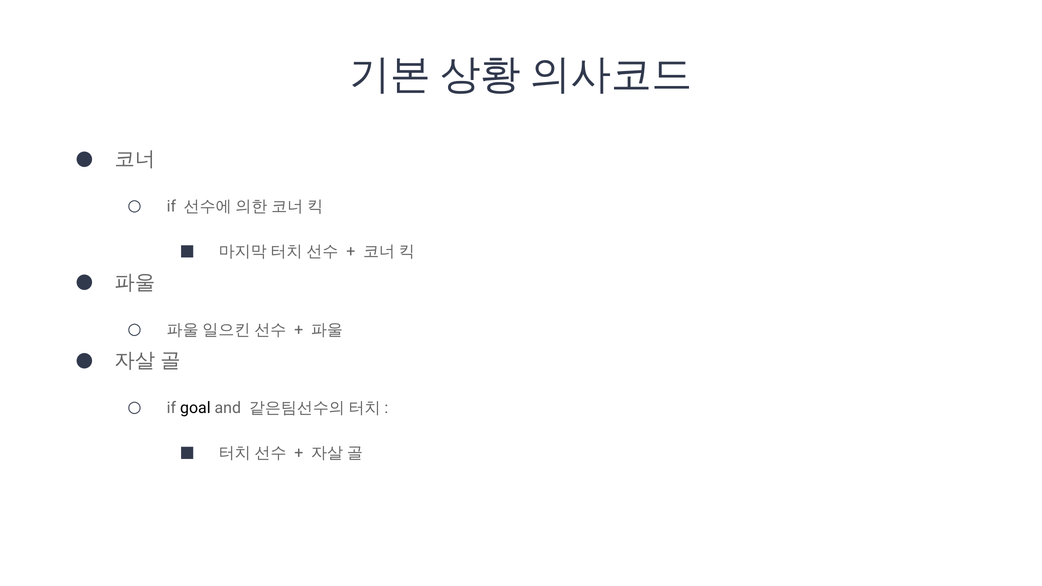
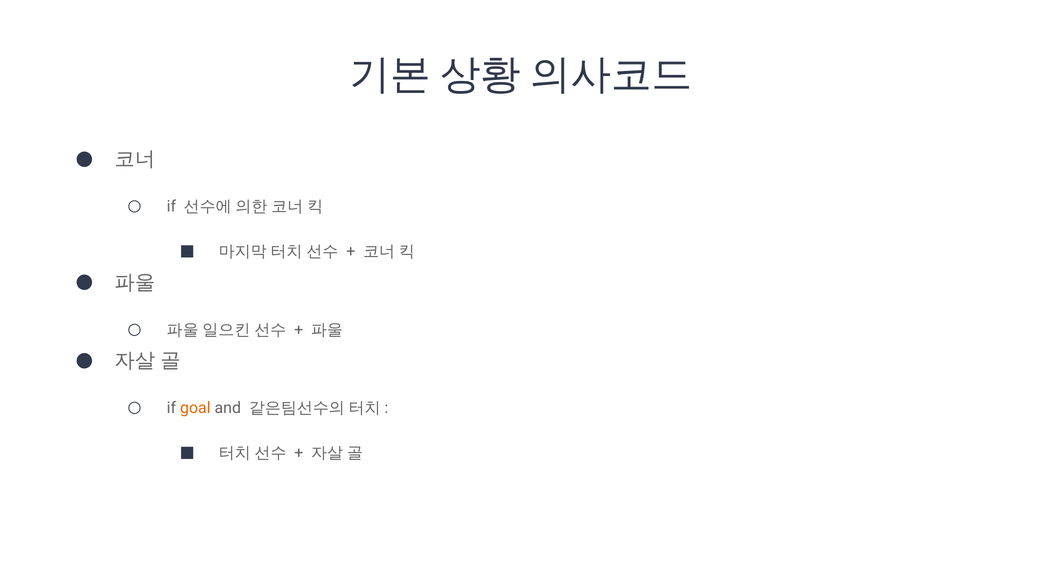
goal colour: black -> orange (195, 408)
